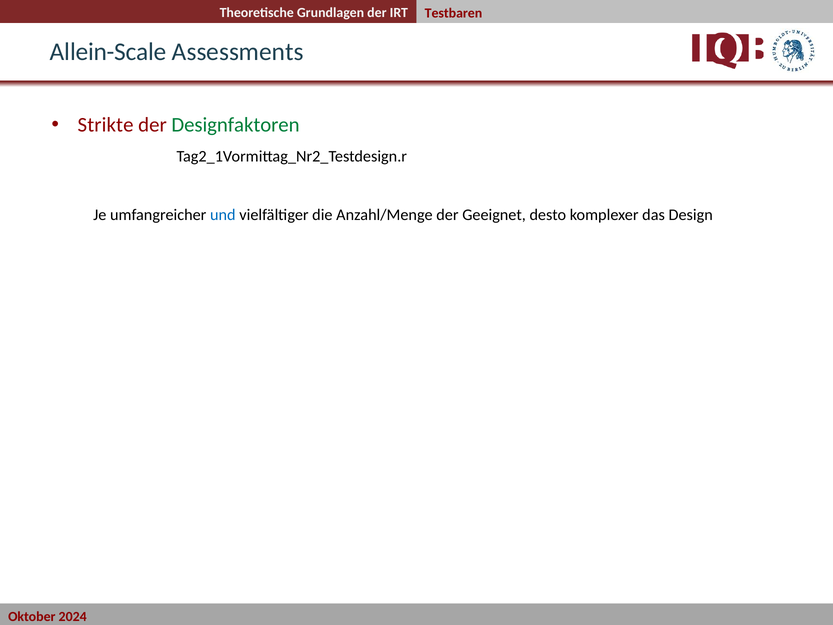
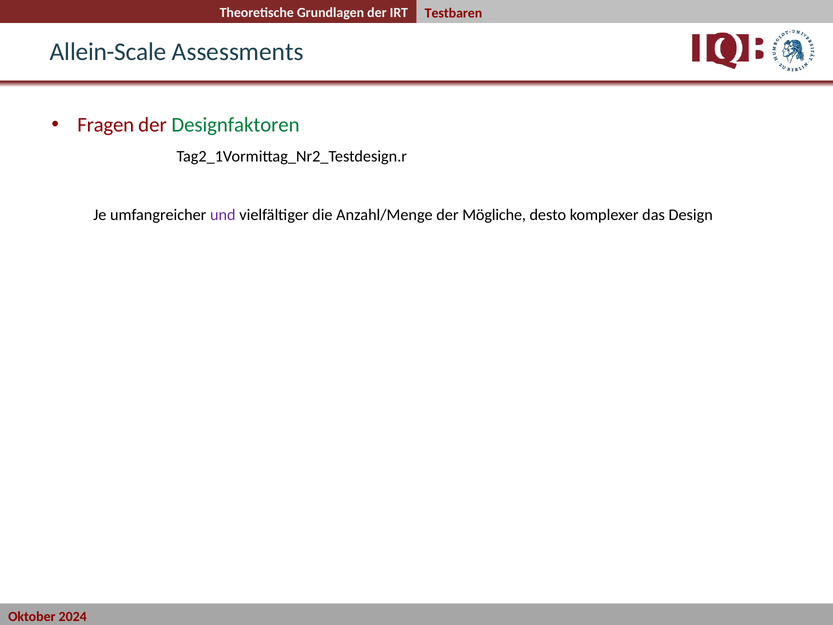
Strikte: Strikte -> Fragen (106, 125)
und colour: blue -> purple (223, 215)
Geeignet: Geeignet -> Mögliche (494, 215)
